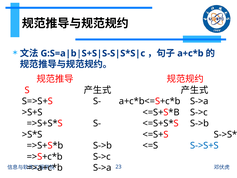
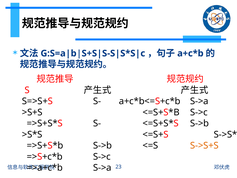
S->S+S colour: blue -> orange (204, 145)
